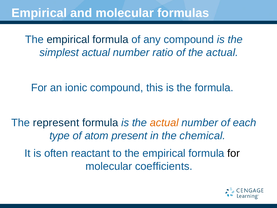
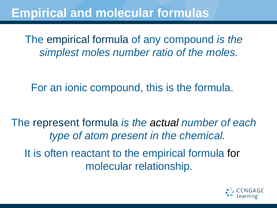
simplest actual: actual -> moles (96, 52)
of the actual: actual -> moles (222, 52)
actual colour: orange -> black (164, 123)
coefficients: coefficients -> relationship (164, 166)
